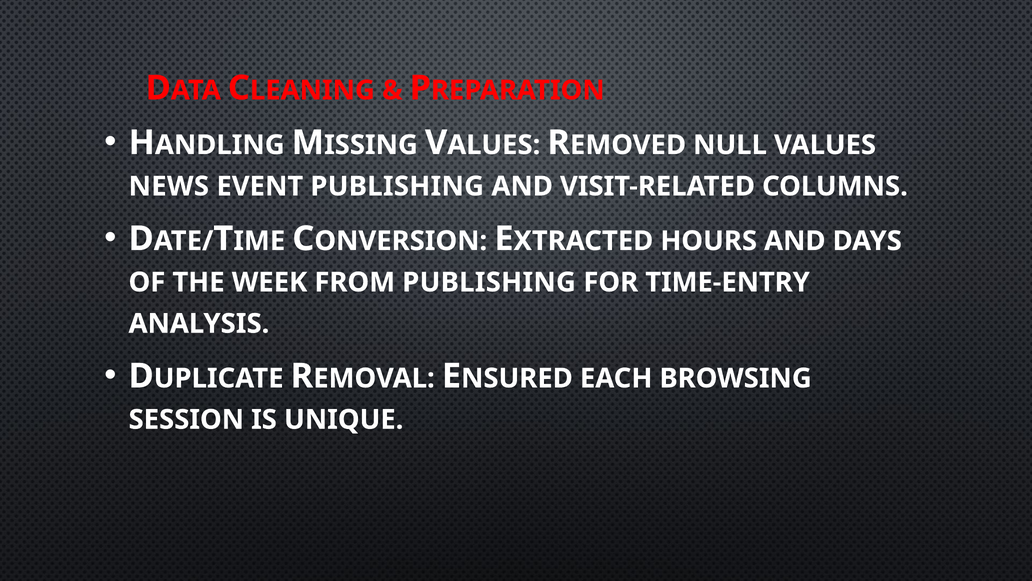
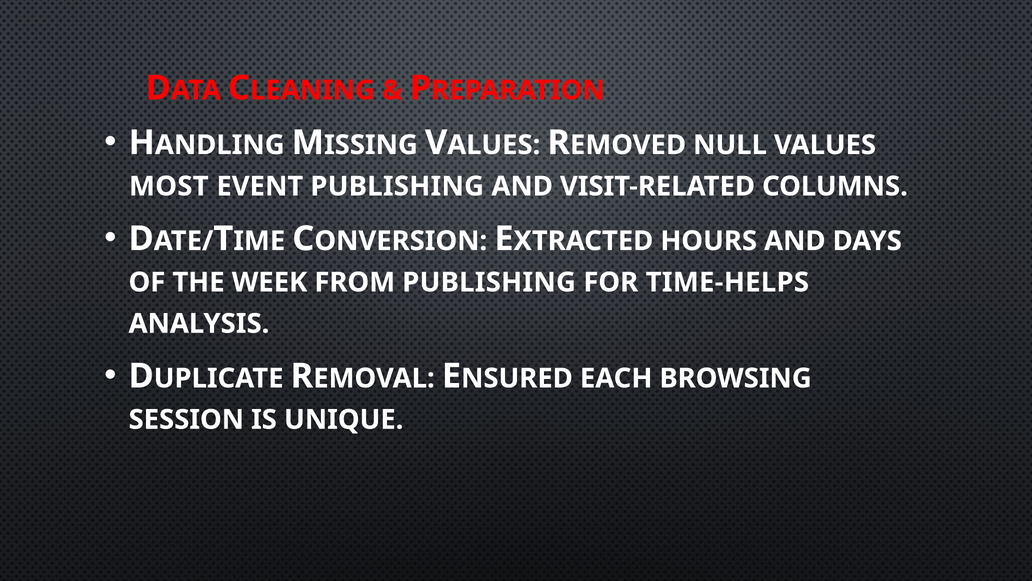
NEWS: NEWS -> MOST (169, 186)
TIME-ENTRY: TIME-ENTRY -> TIME-HELPS (727, 282)
